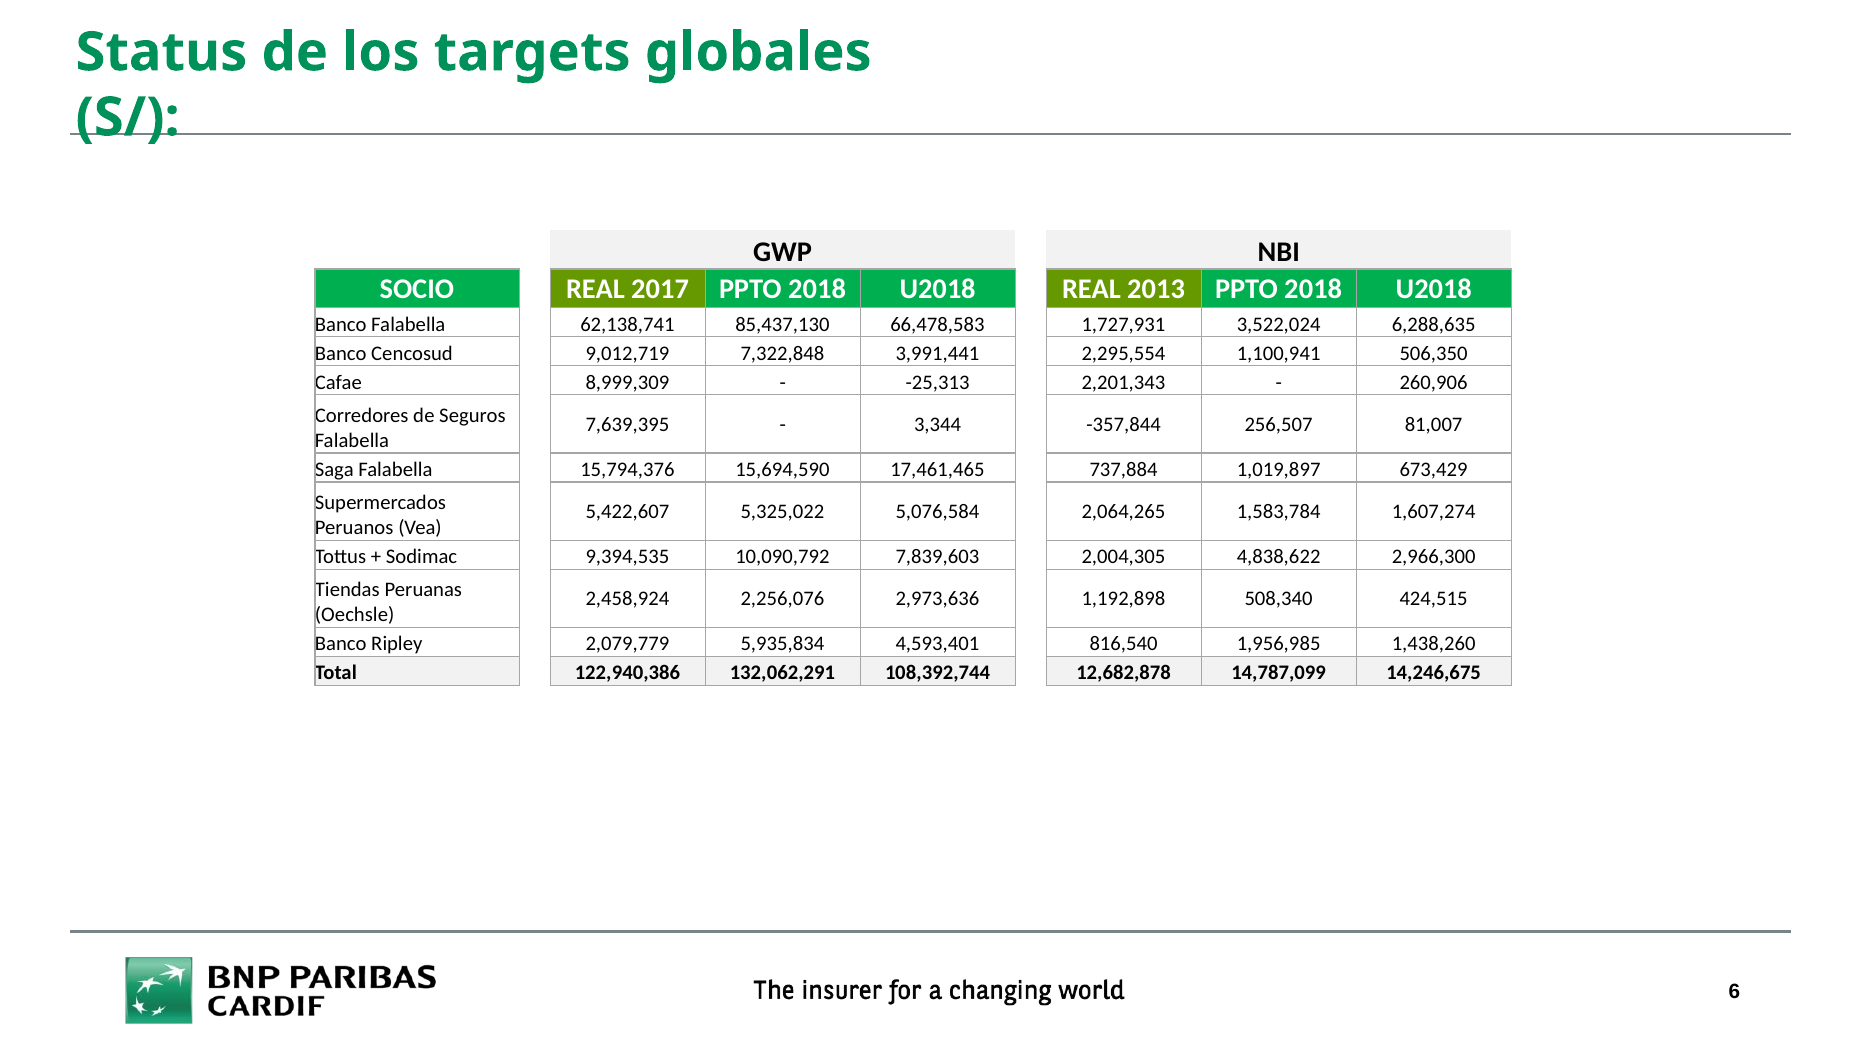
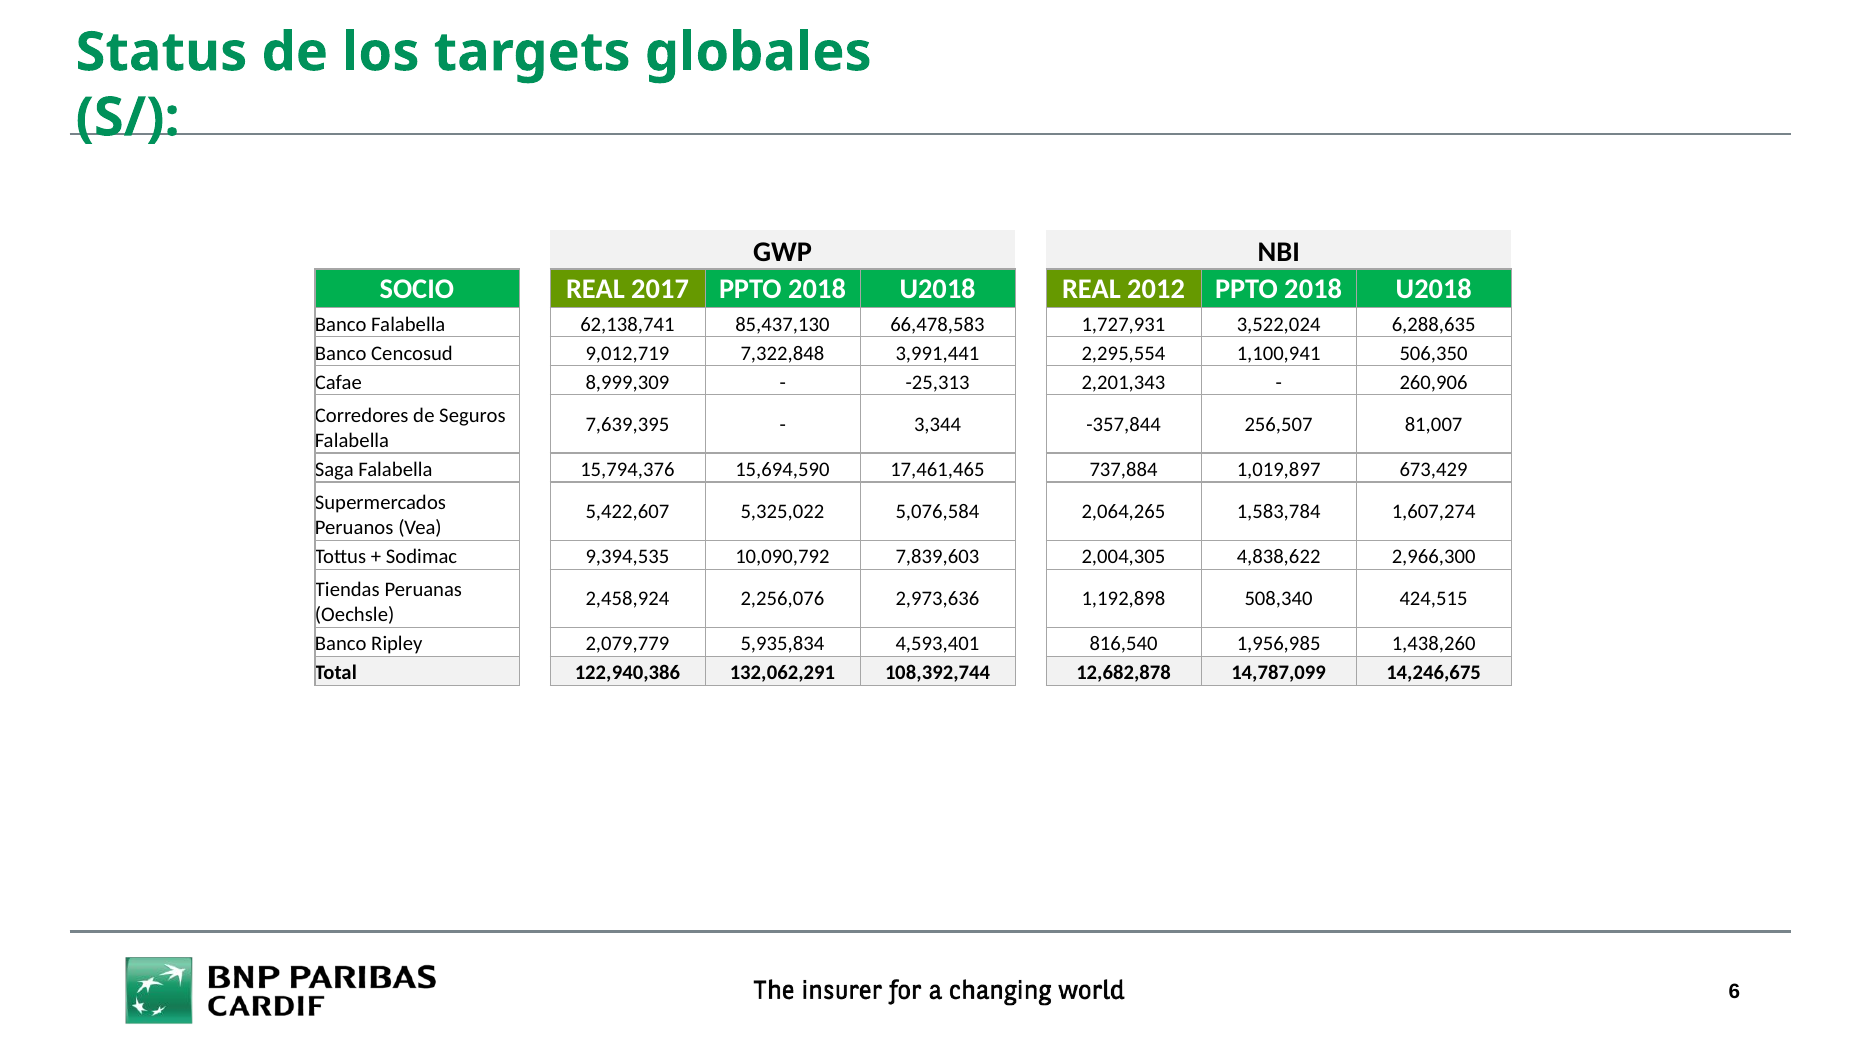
2013: 2013 -> 2012 (1156, 289)
